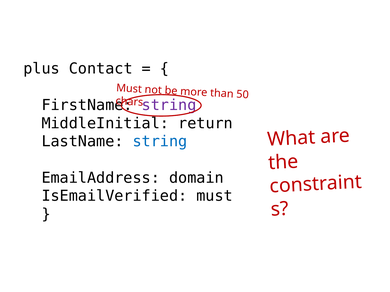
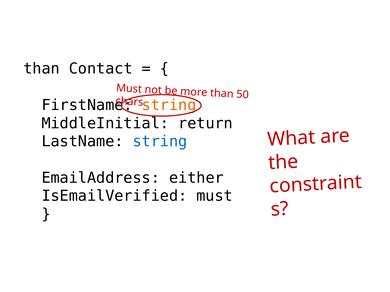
plus: plus -> than (42, 69)
string colour: purple -> orange (169, 105)
domain: domain -> either (196, 178)
